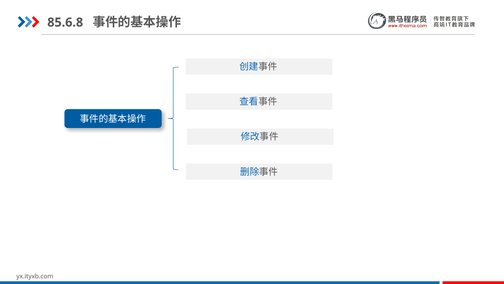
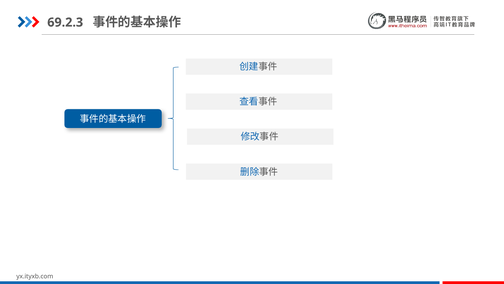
85.6.8: 85.6.8 -> 69.2.3 (65, 22)
